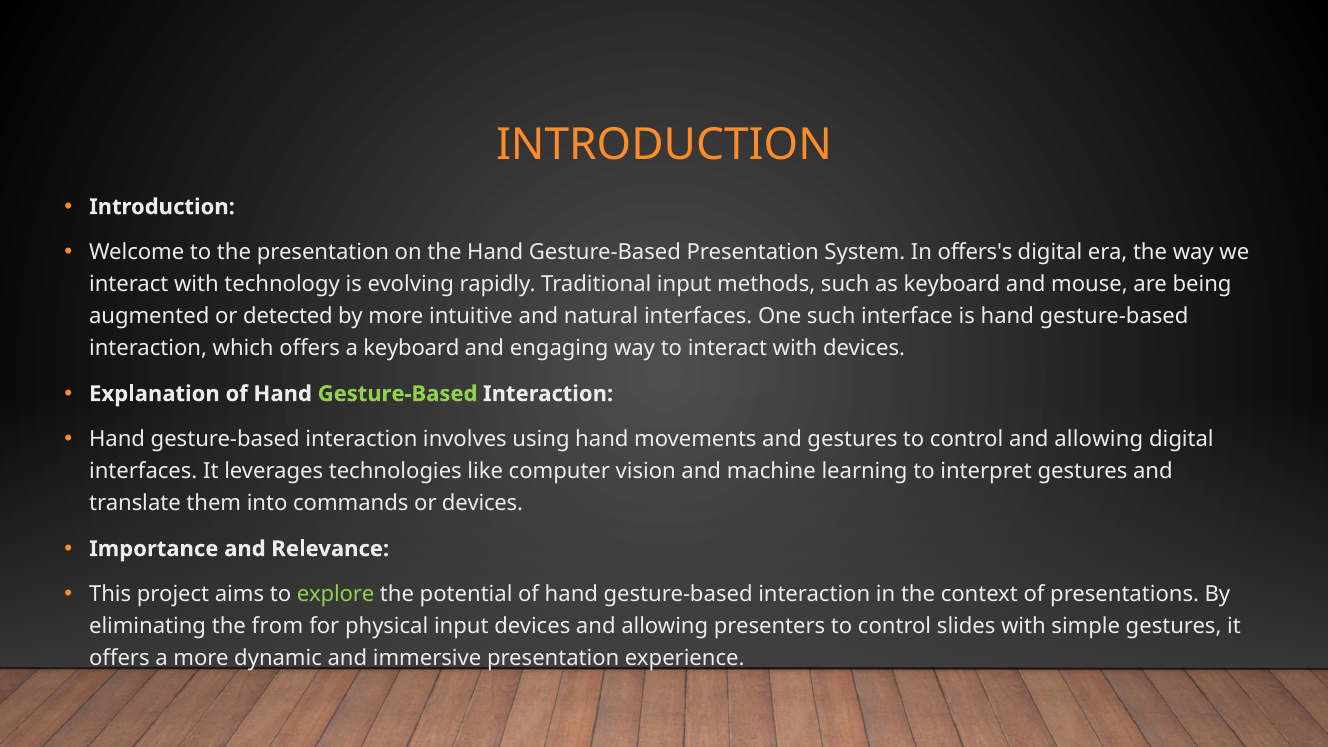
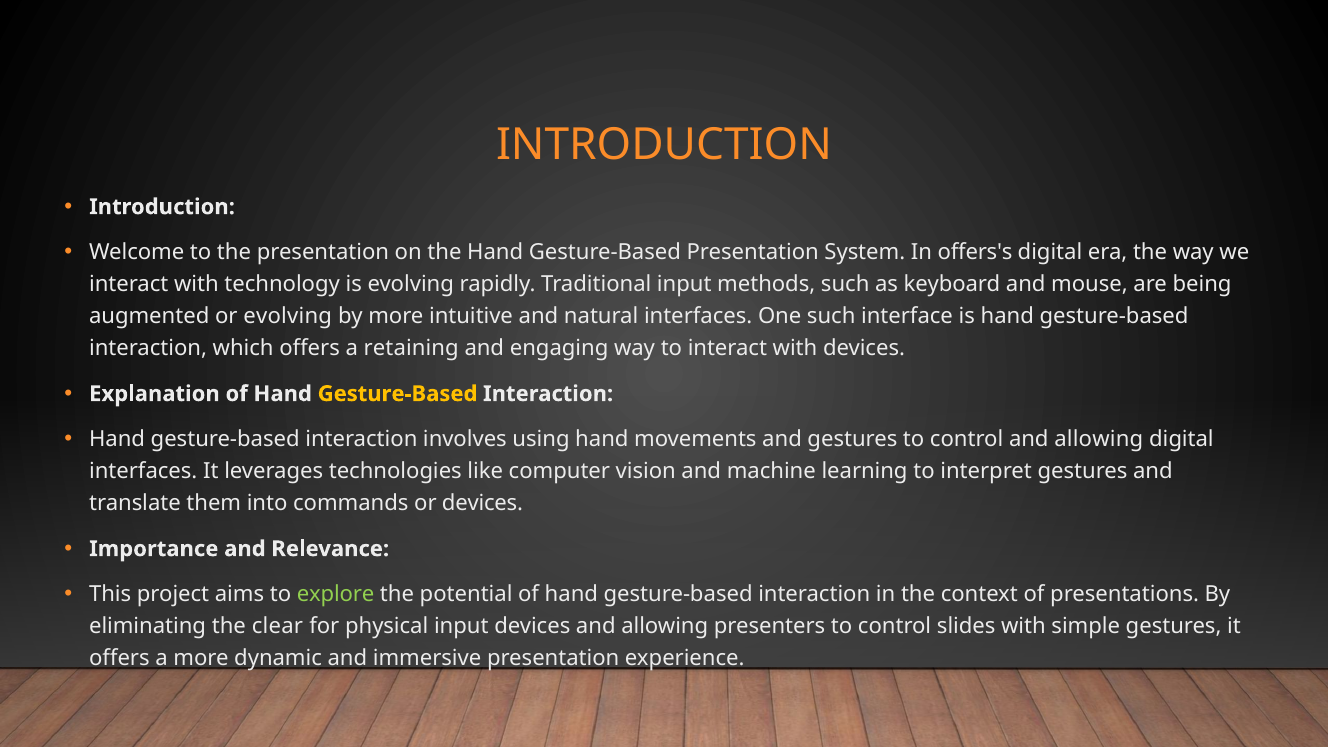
or detected: detected -> evolving (288, 316)
a keyboard: keyboard -> retaining (411, 348)
Gesture-Based colour: light green -> yellow (398, 394)
from: from -> clear (277, 626)
